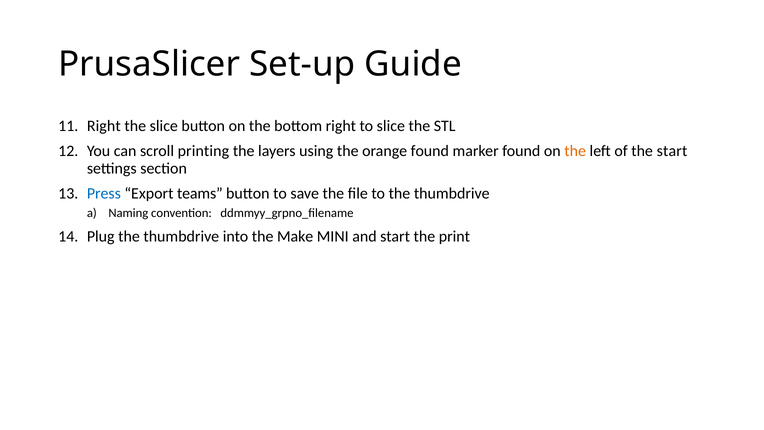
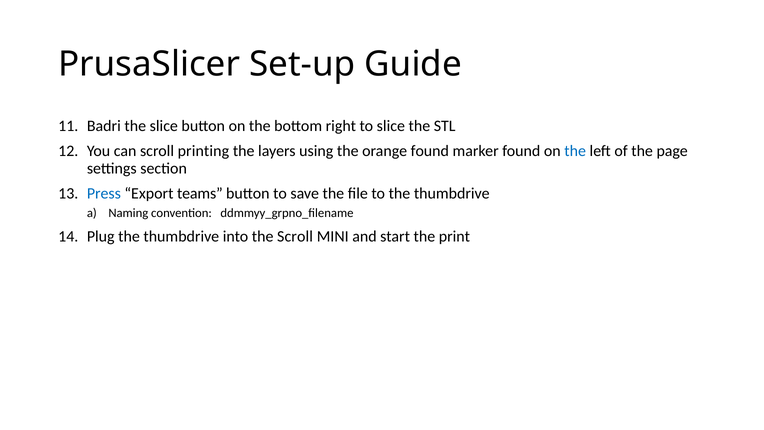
Right: Right -> Badri (104, 126)
the colour: orange -> blue (575, 151)
the start: start -> page (672, 151)
the Make: Make -> Scroll (295, 236)
